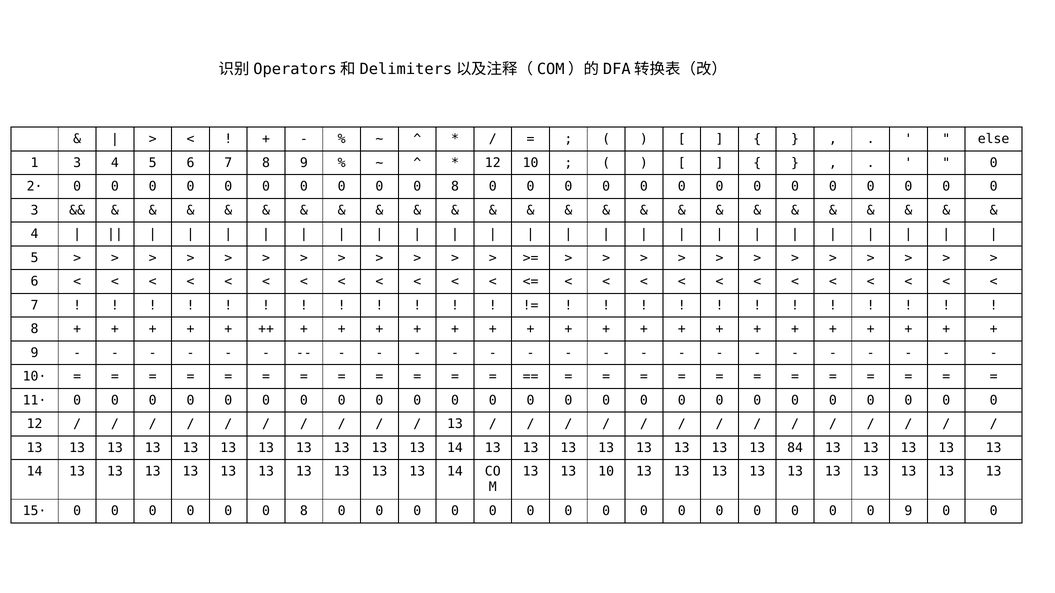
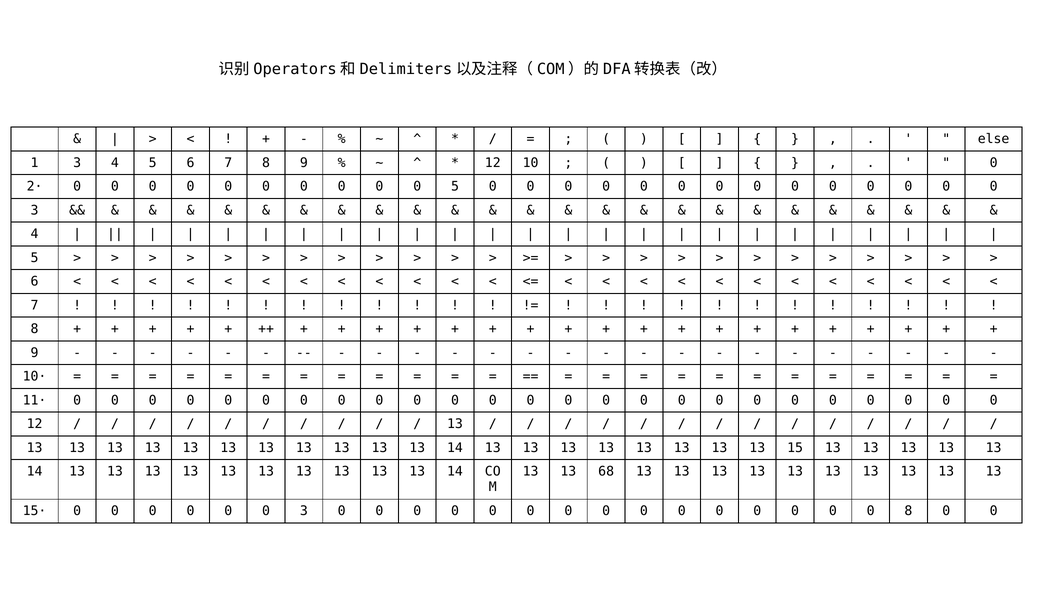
8: 8 -> 5 (455, 187)
84: 84 -> 15 (795, 448)
13 10: 10 -> 68 (606, 472)
8: 8 -> 3 (304, 511)
0 9: 9 -> 8 (908, 511)
